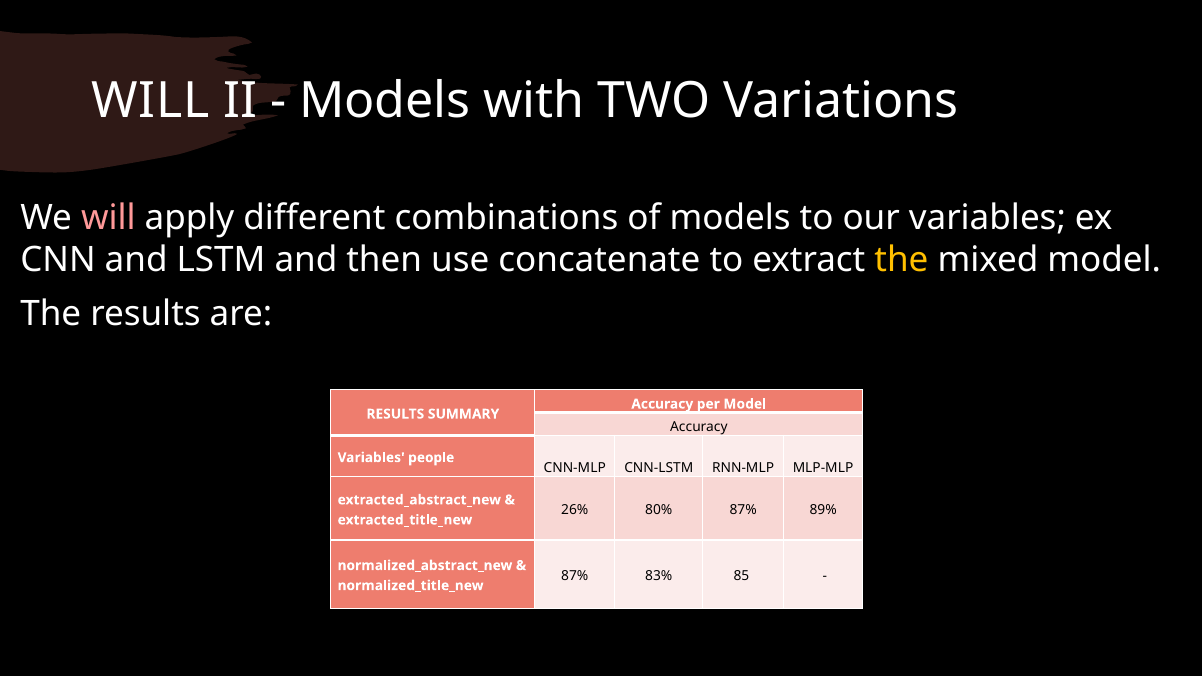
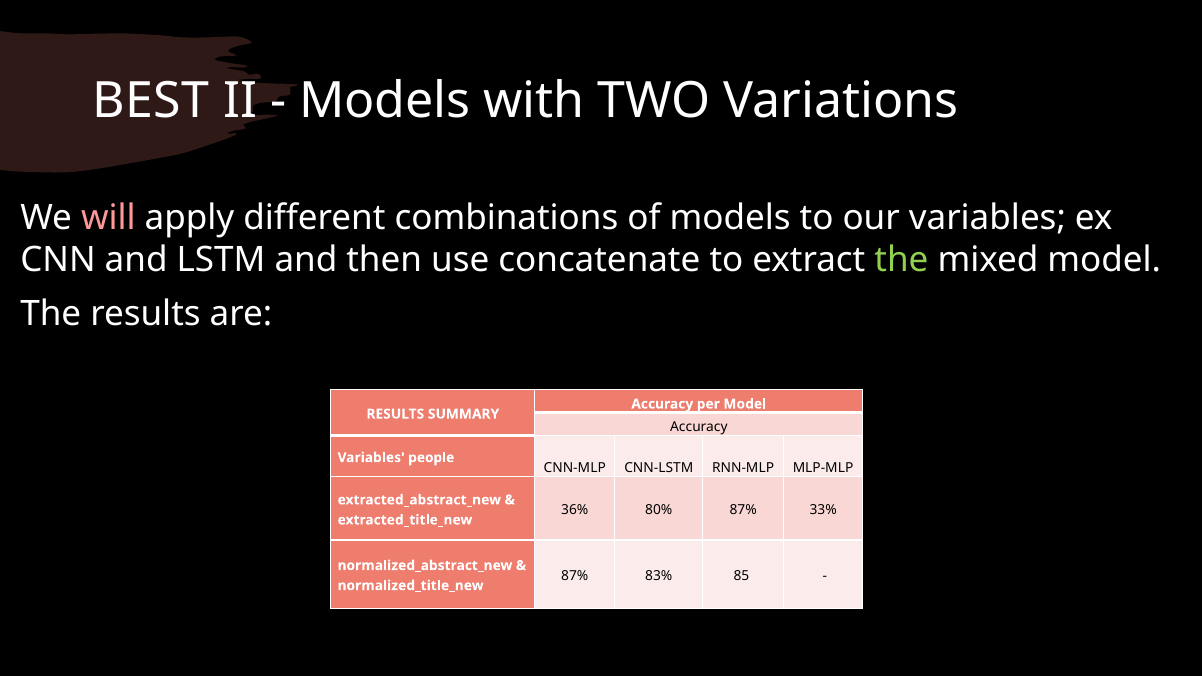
WILL: WILL -> BEST (151, 101)
the colour: yellow -> light green (901, 260)
26%: 26% -> 36% (575, 510)
89%: 89% -> 33% (823, 510)
